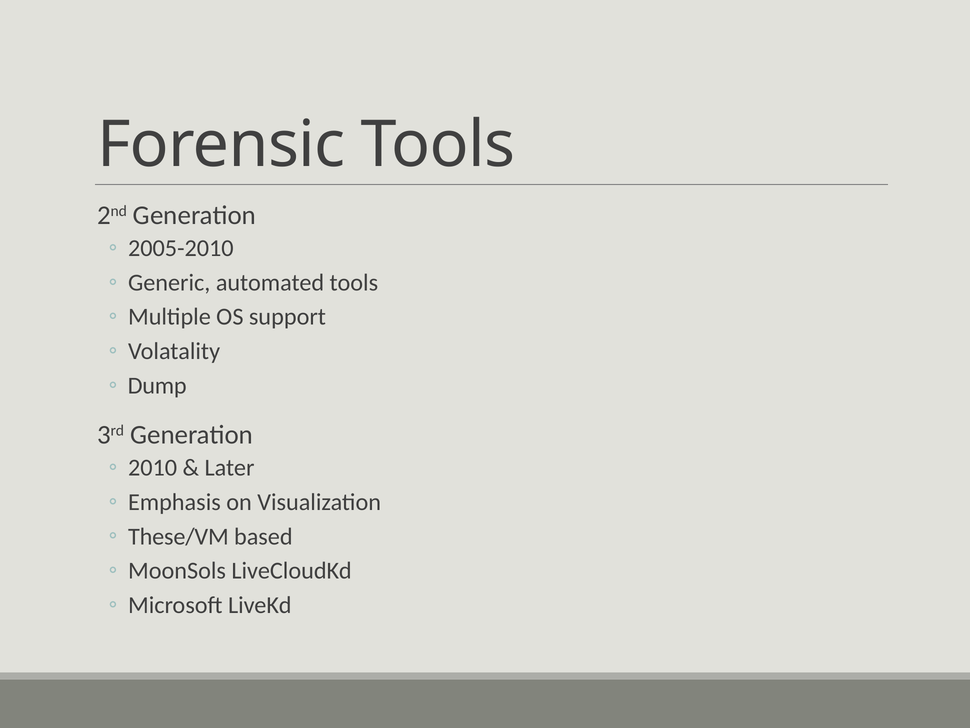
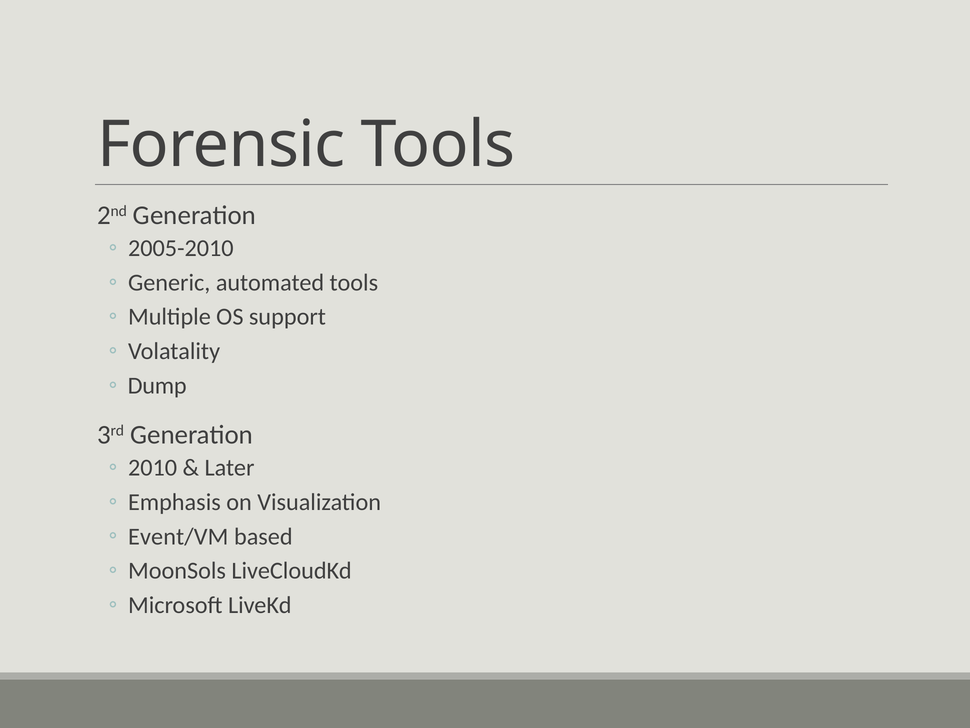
These/VM: These/VM -> Event/VM (178, 536)
